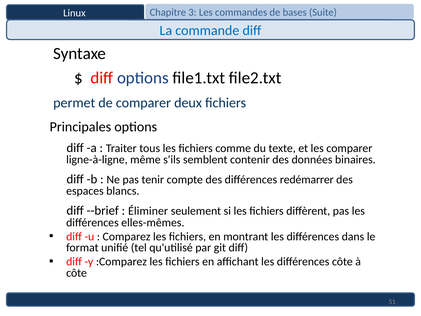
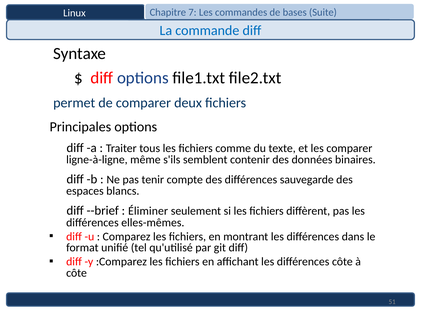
3: 3 -> 7 (192, 12)
redémarrer: redémarrer -> sauvegarde (307, 179)
